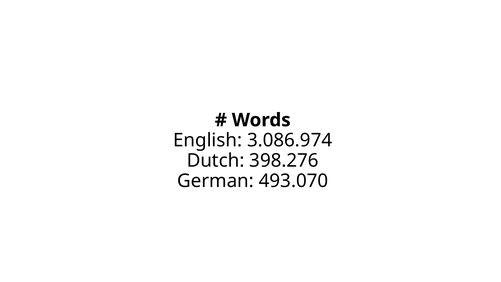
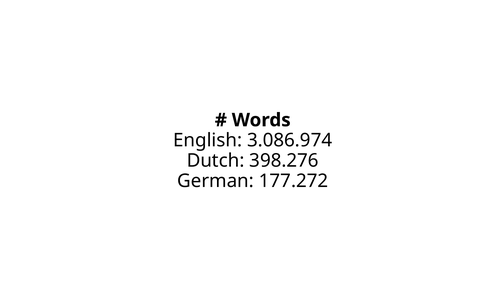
493.070: 493.070 -> 177.272 (294, 181)
